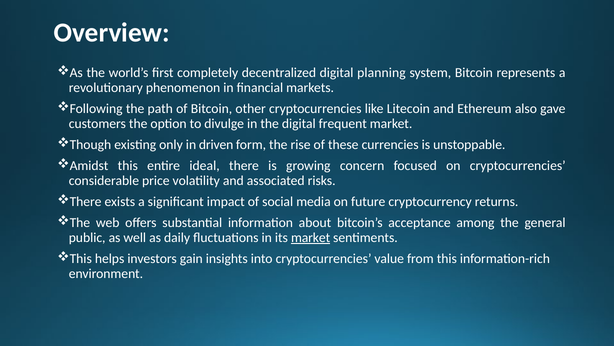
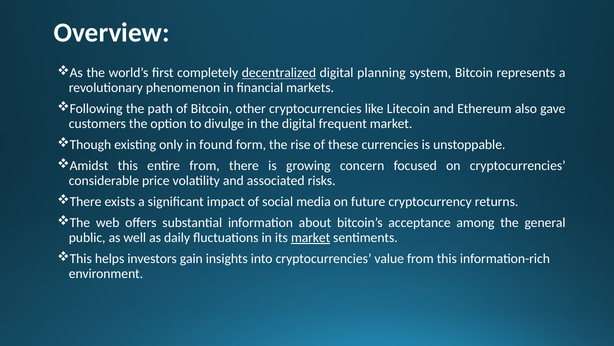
decentralized underline: none -> present (279, 73)
driven: driven -> found (216, 144)
entire ideal: ideal -> from (205, 166)
